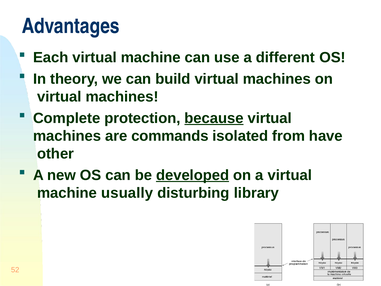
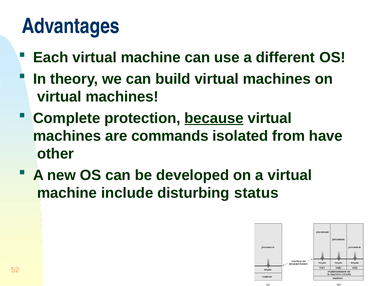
developed underline: present -> none (193, 175)
usually: usually -> include (127, 193)
library: library -> status (256, 193)
